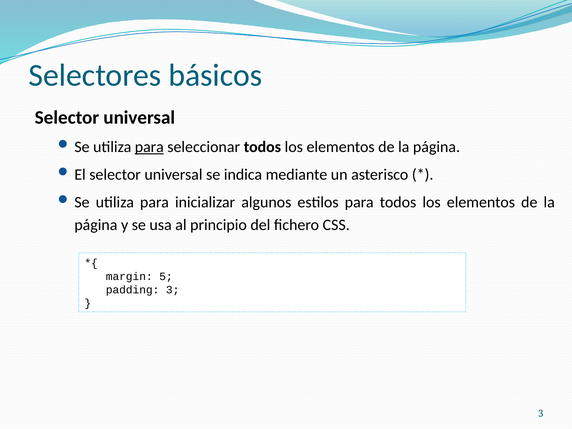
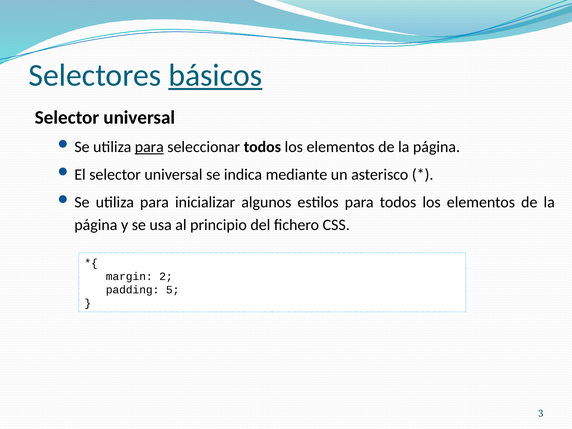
básicos underline: none -> present (215, 75)
5: 5 -> 2 (166, 276)
padding 3: 3 -> 5 (173, 290)
